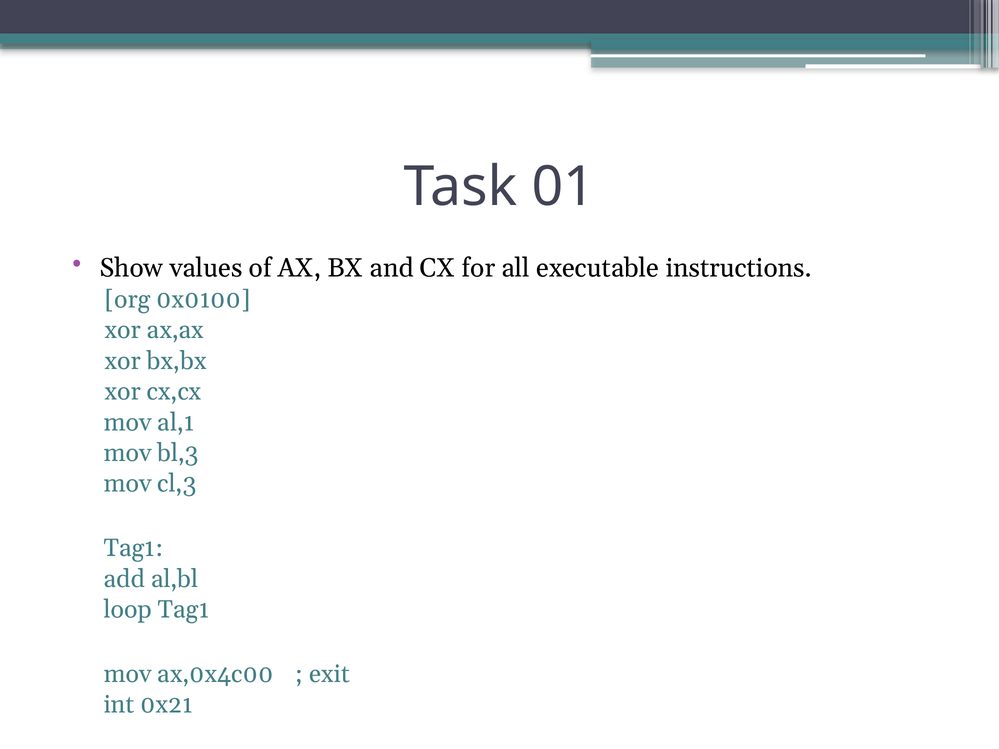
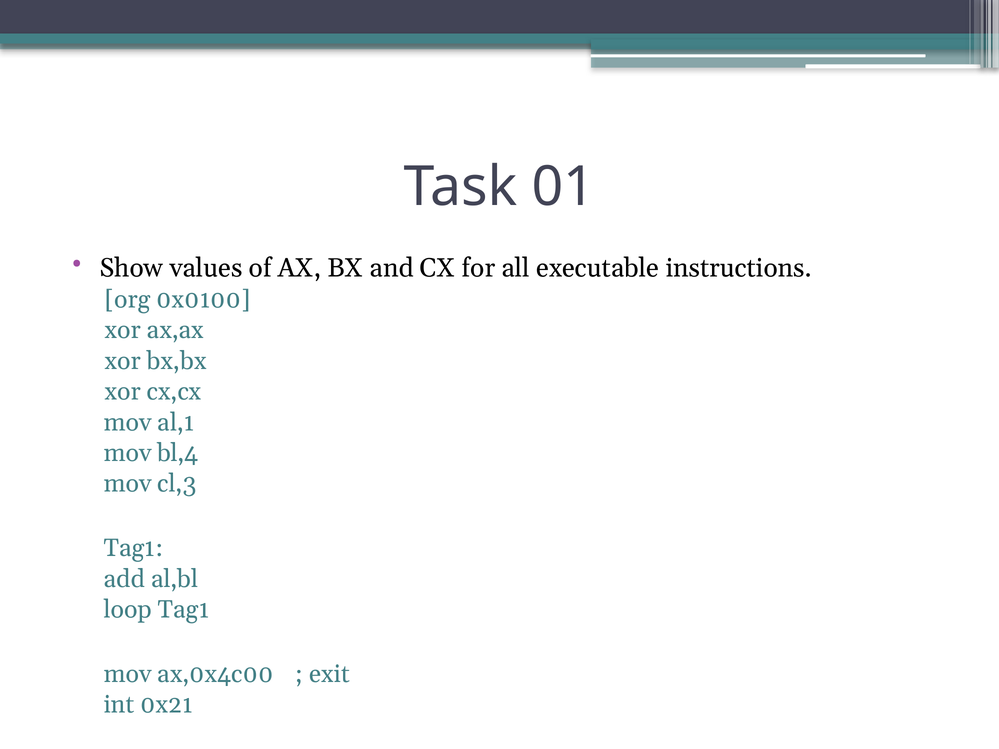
bl,3: bl,3 -> bl,4 (178, 453)
